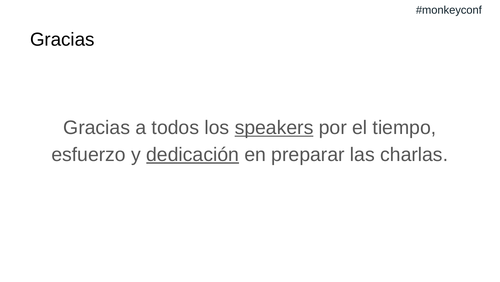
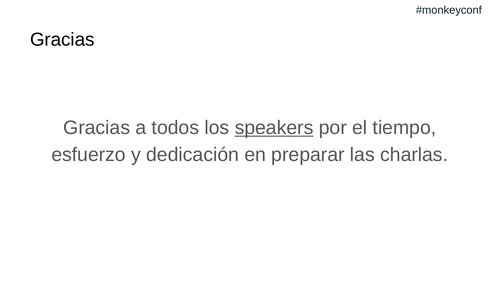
dedicación underline: present -> none (193, 154)
